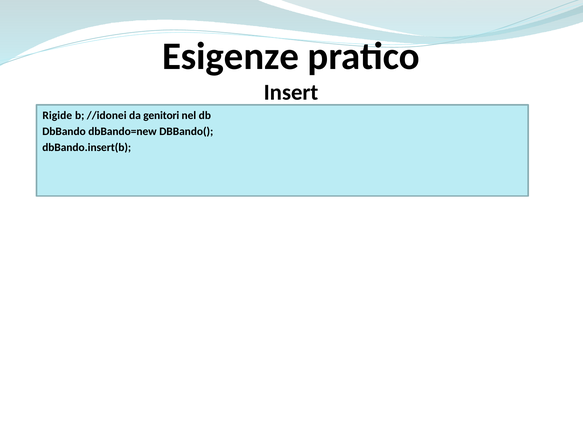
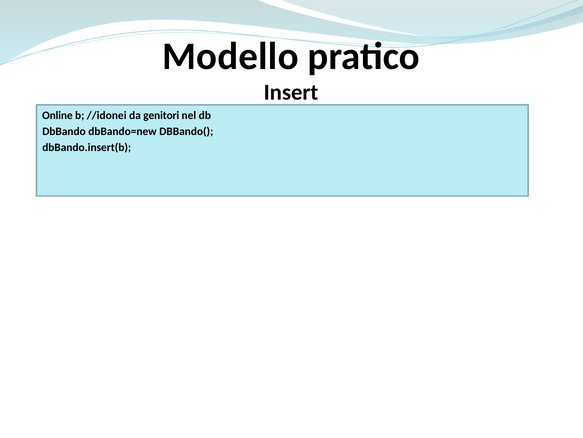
Esigenze: Esigenze -> Modello (230, 56)
Rigide: Rigide -> Online (57, 115)
